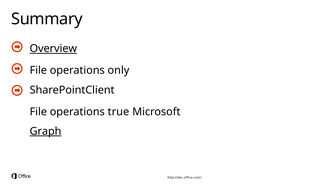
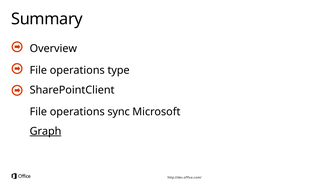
Overview underline: present -> none (53, 49)
only: only -> type (119, 70)
true: true -> sync (119, 112)
